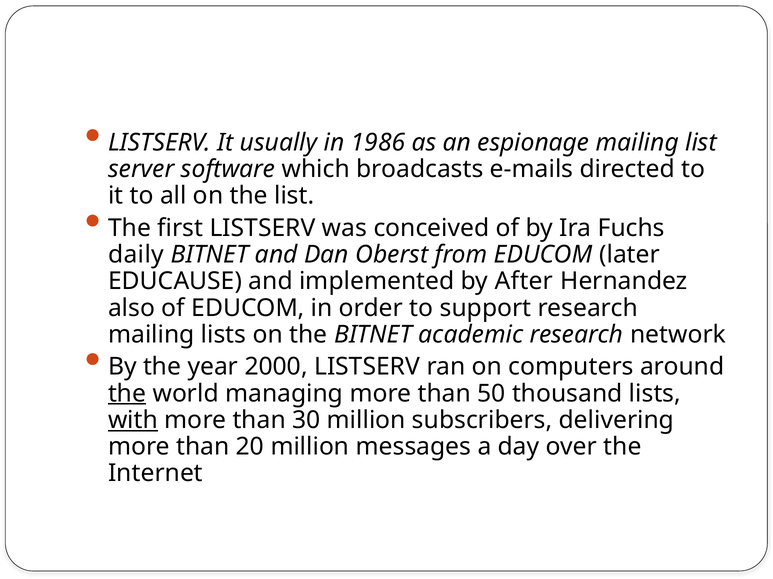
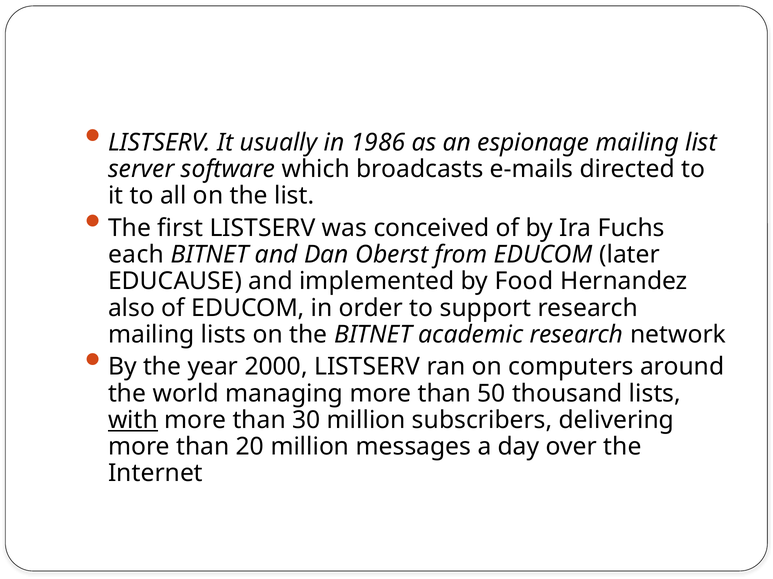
daily: daily -> each (136, 255)
After: After -> Food (524, 282)
the underline: present -> none (127, 394)
